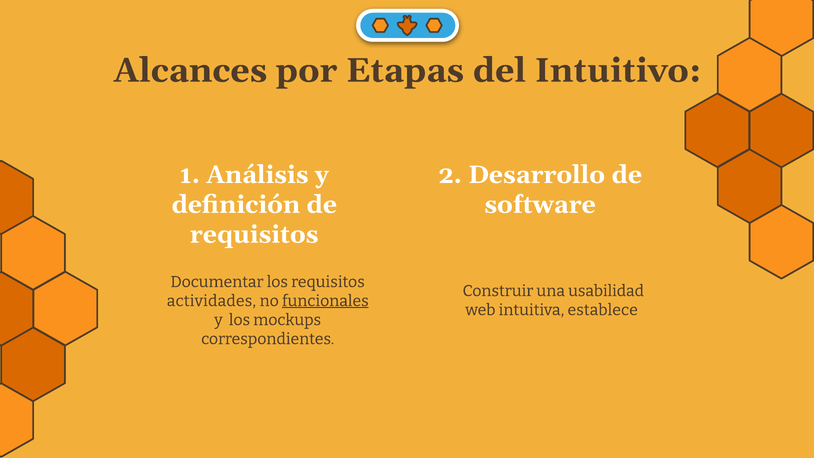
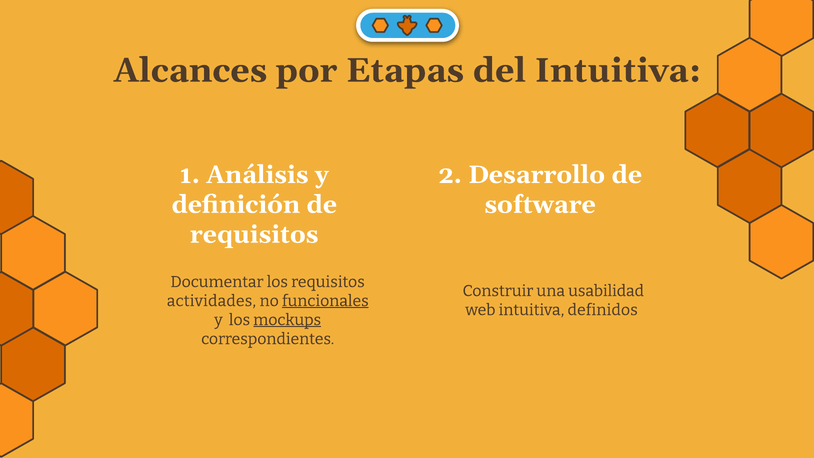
del Intuitivo: Intuitivo -> Intuitiva (618, 70)
establece: establece -> definidos (603, 310)
mockups underline: none -> present (287, 320)
